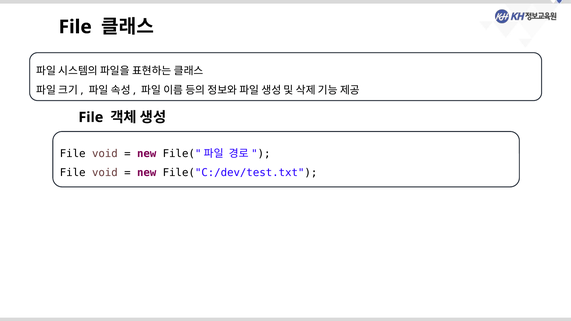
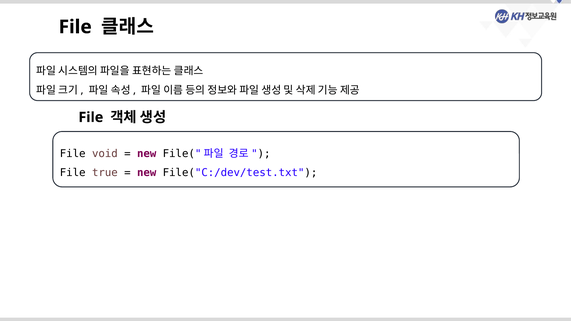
void: void -> true (105, 173)
